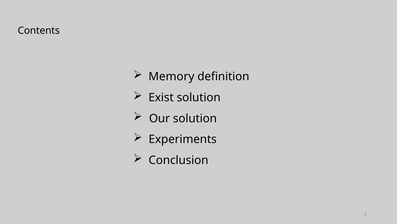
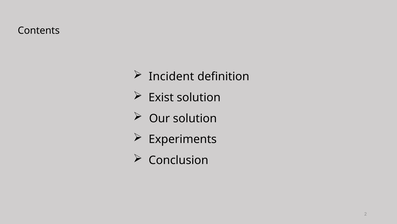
Memory: Memory -> Incident (171, 76)
